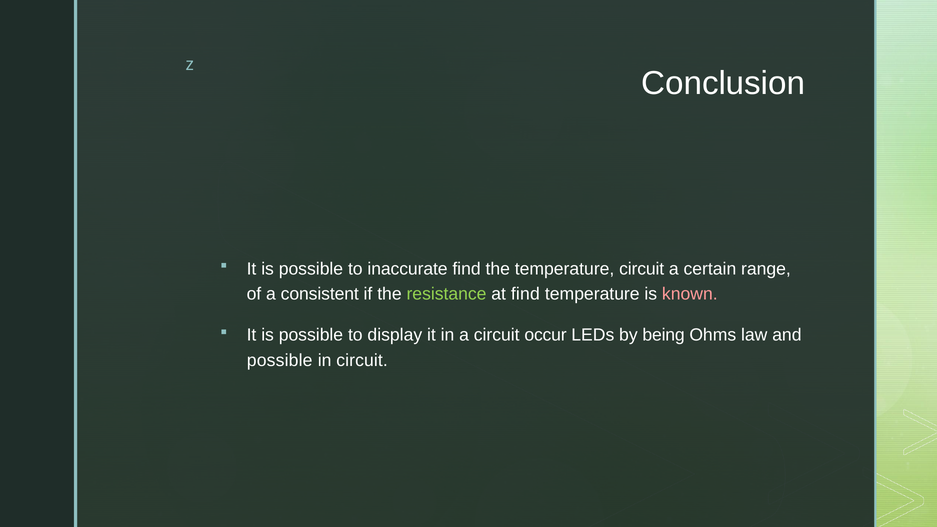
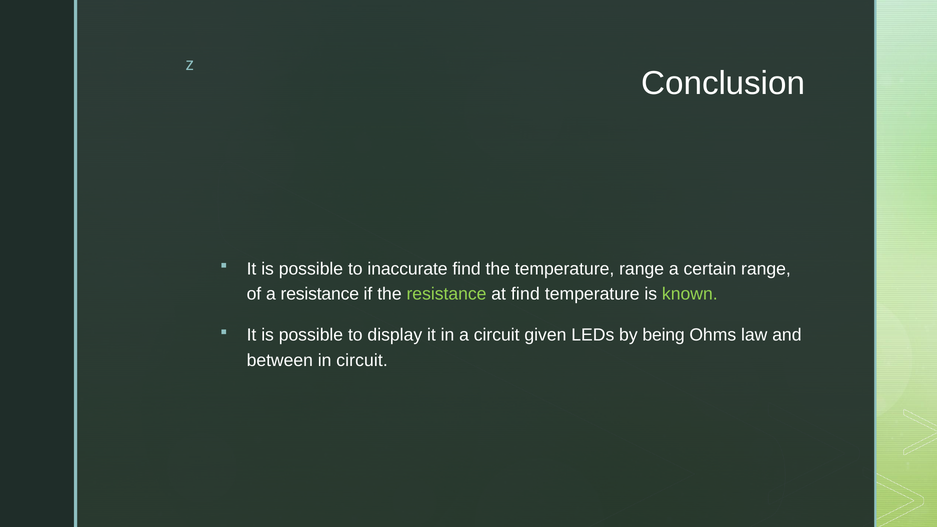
temperature circuit: circuit -> range (642, 269)
a consistent: consistent -> resistance (320, 294)
known colour: pink -> light green (690, 294)
occur: occur -> given (545, 335)
possible: possible -> between (280, 360)
